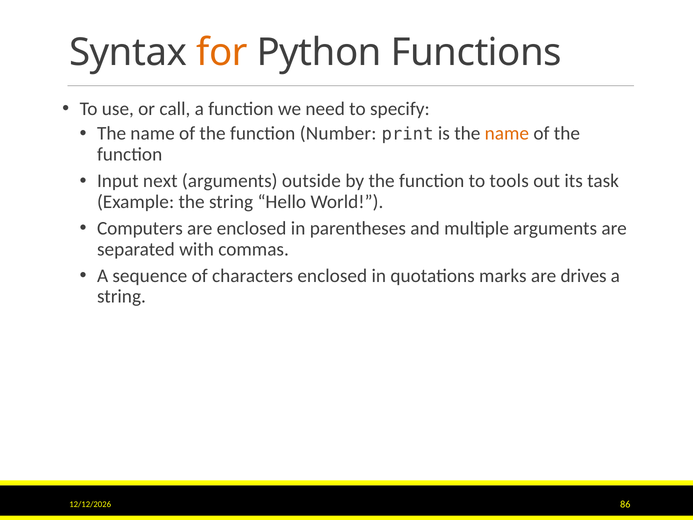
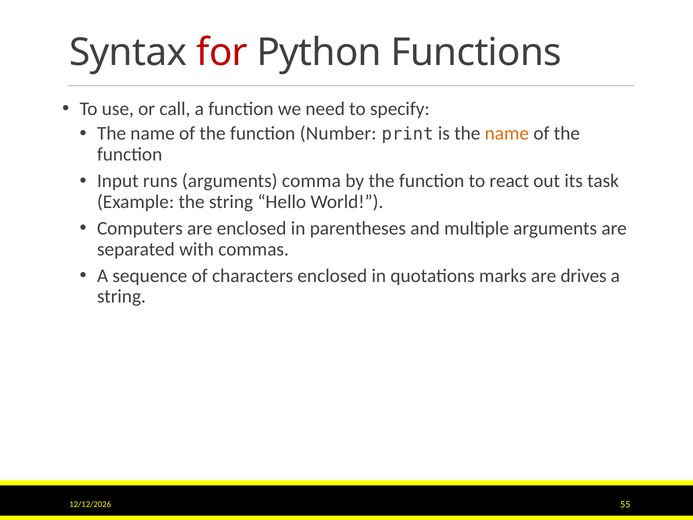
for colour: orange -> red (222, 53)
next: next -> runs (160, 181)
outside: outside -> comma (311, 181)
tools: tools -> react (509, 181)
86: 86 -> 55 (625, 504)
